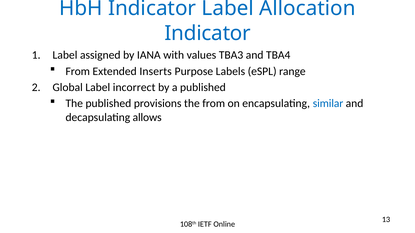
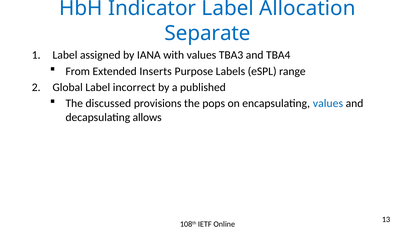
Indicator: Indicator -> Separate (208, 33)
The published: published -> discussed (108, 104)
the from: from -> pops (214, 104)
encapsulating similar: similar -> values (328, 104)
